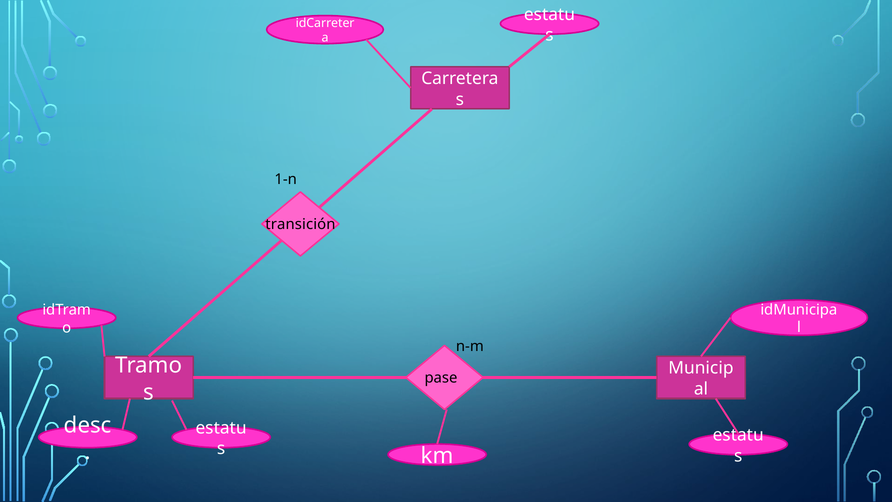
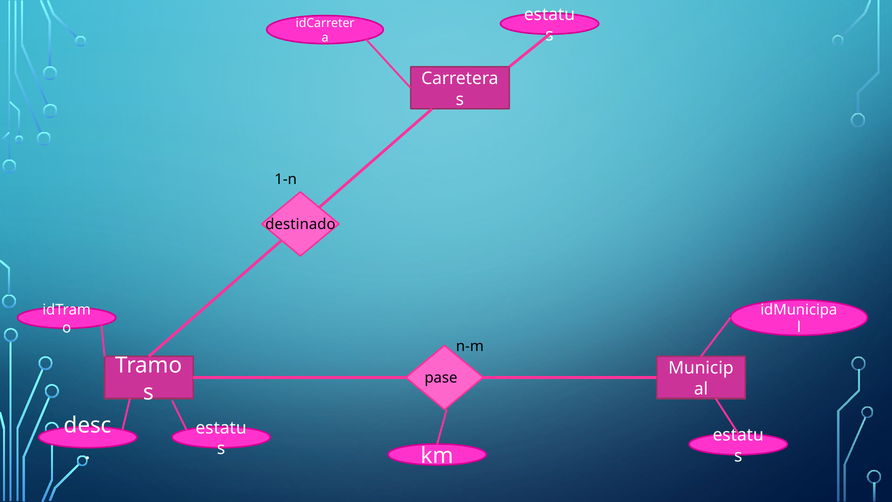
transición: transición -> destinado (300, 224)
